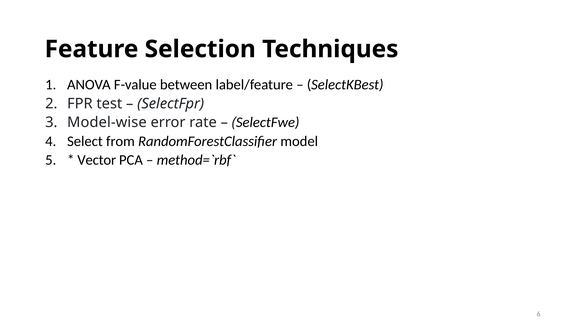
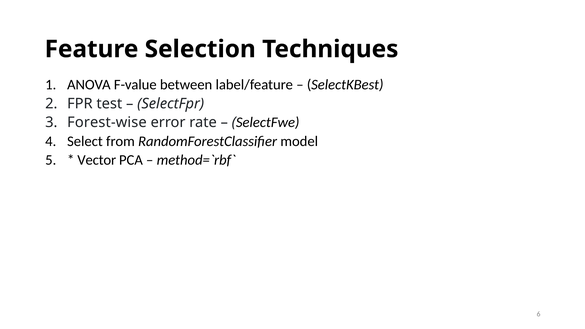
Model-wise: Model-wise -> Forest-wise (107, 122)
